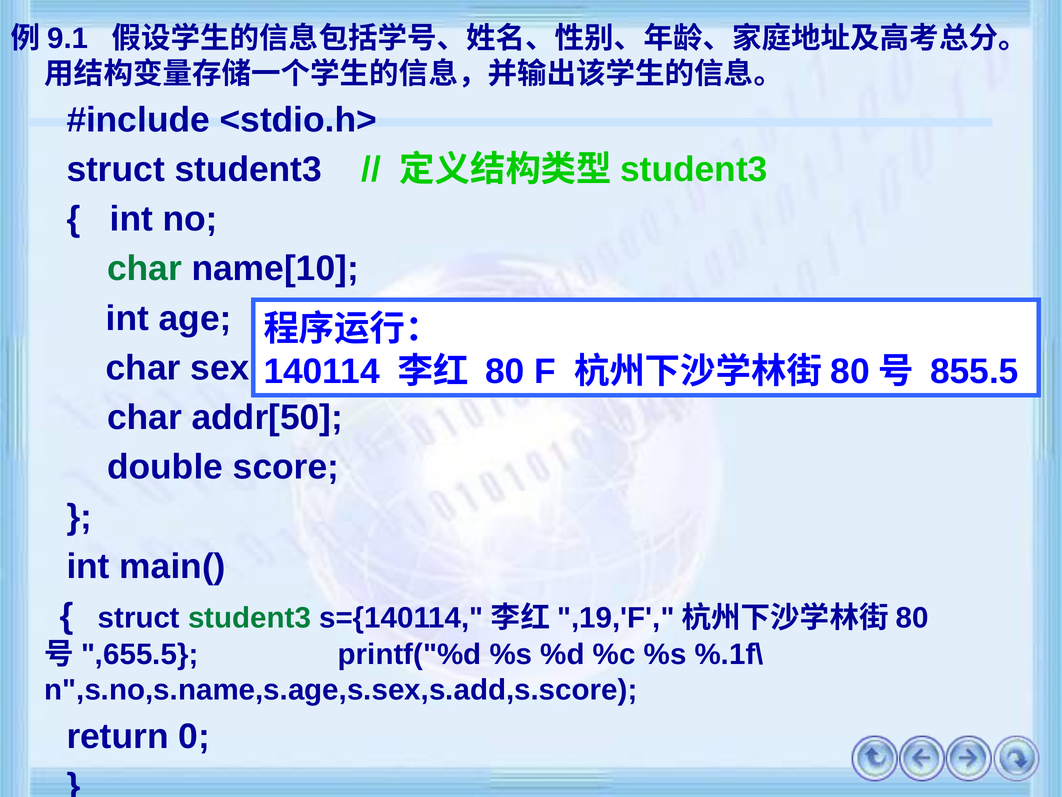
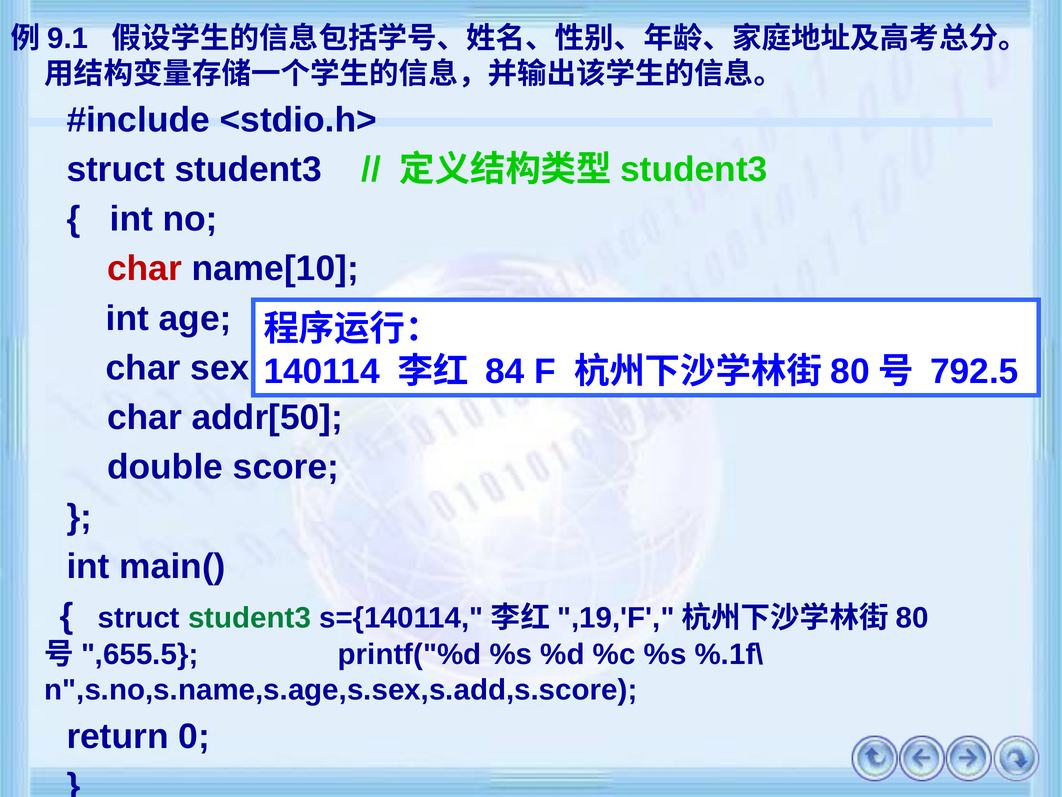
char colour: green -> red (145, 269)
80: 80 -> 84 (505, 371)
855.5: 855.5 -> 792.5 (974, 371)
